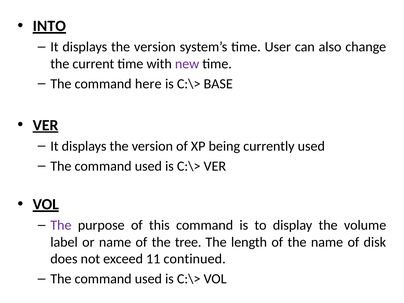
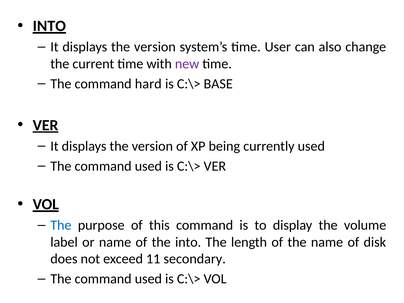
here: here -> hard (148, 84)
The colour: purple -> blue (61, 225)
the tree: tree -> into (188, 242)
continued: continued -> secondary (195, 259)
